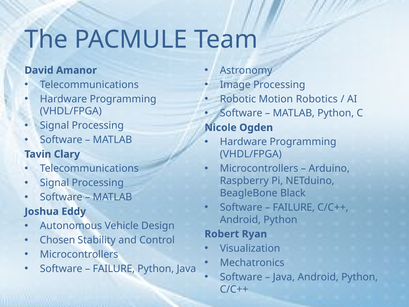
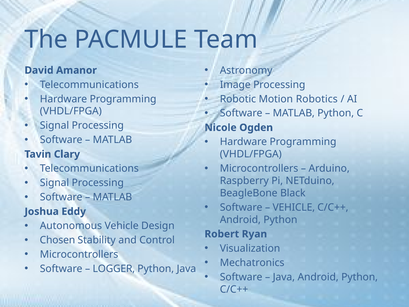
FAILURE: FAILURE -> VEHICLE (294, 207)
FAILURE: FAILURE -> LOGGER (114, 269)
